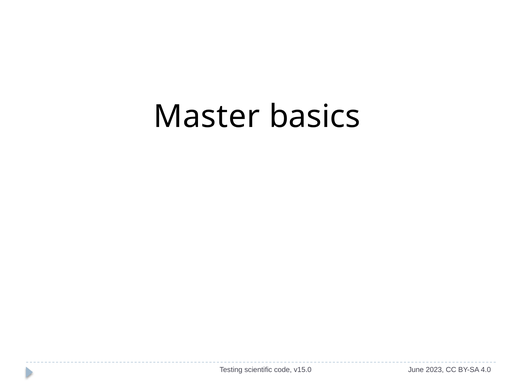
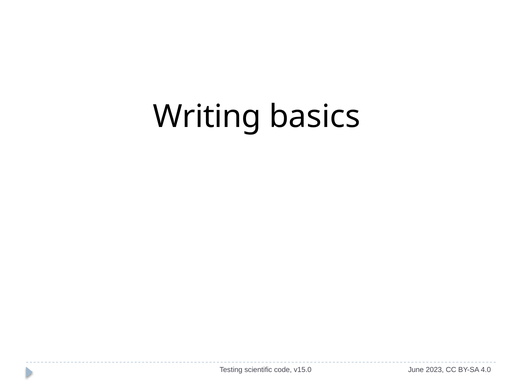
Master: Master -> Writing (207, 117)
